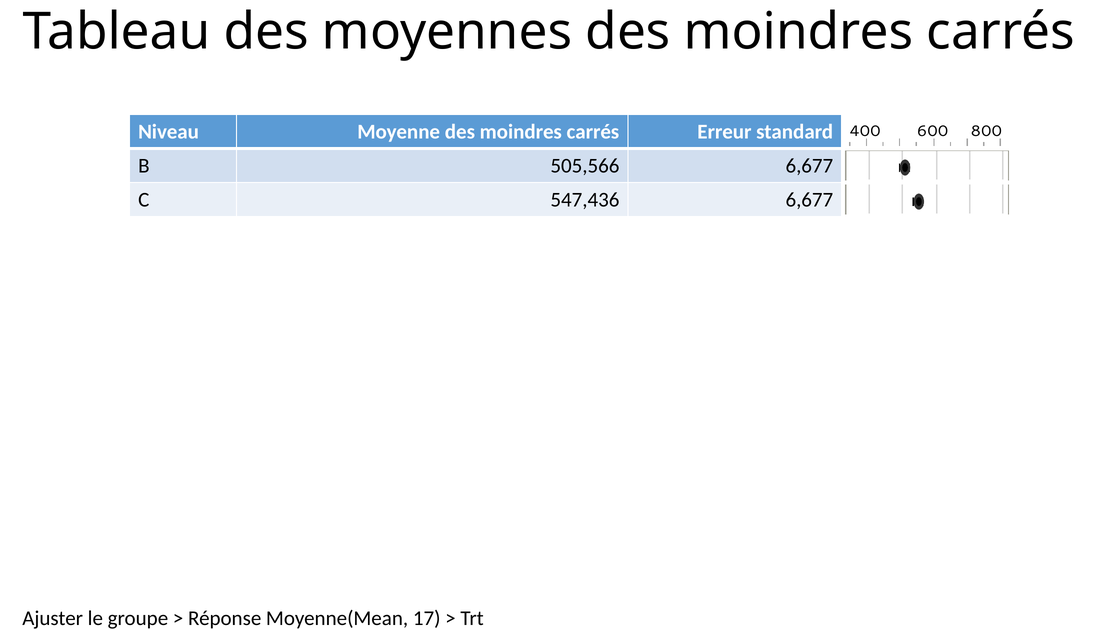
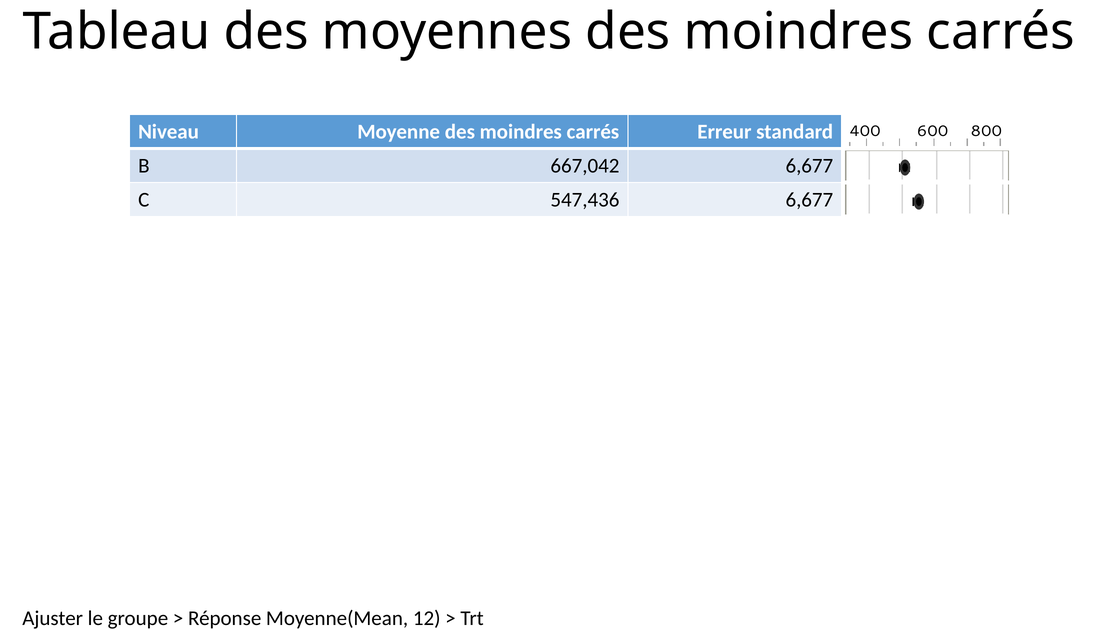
505,566: 505,566 -> 667,042 (585, 166)
17: 17 -> 12 (427, 618)
